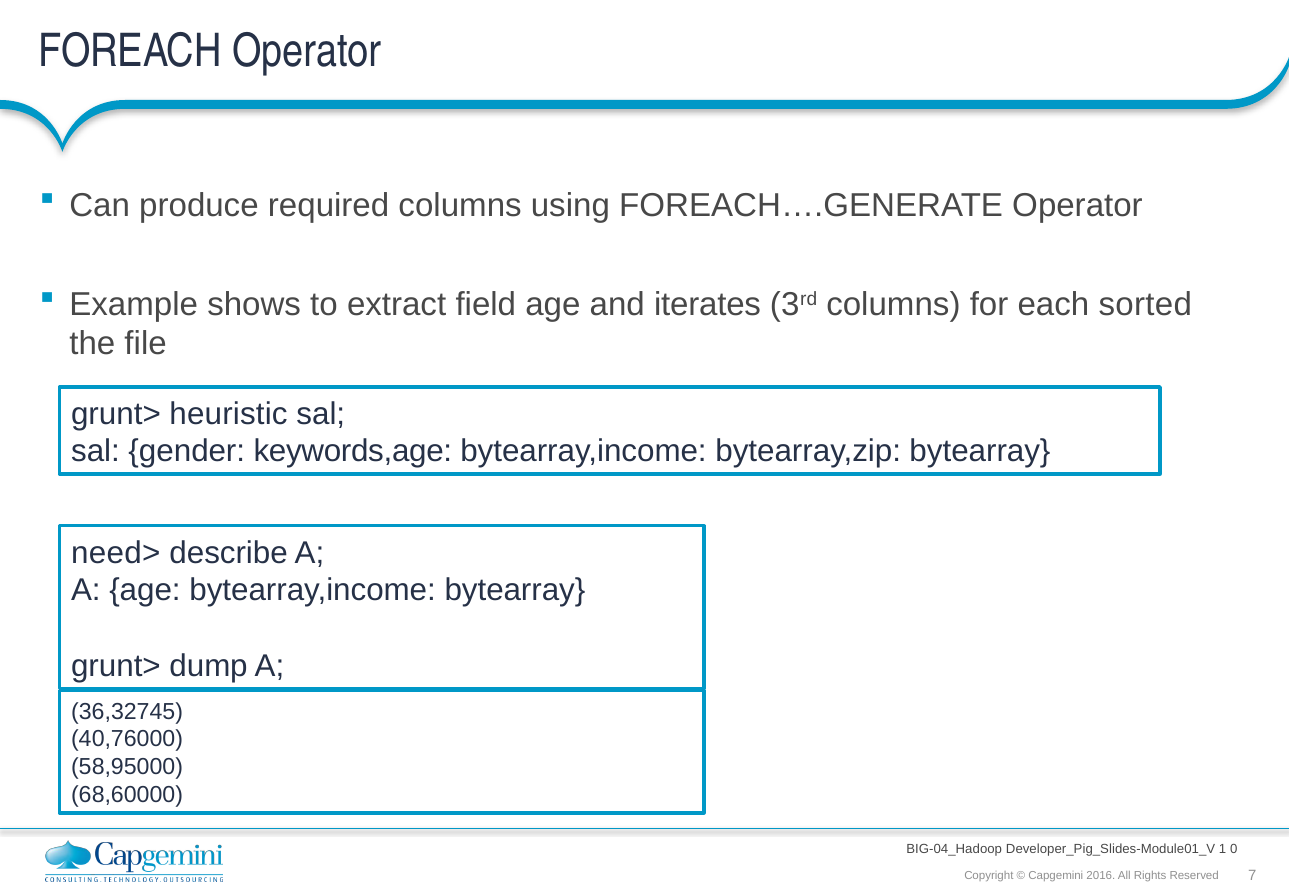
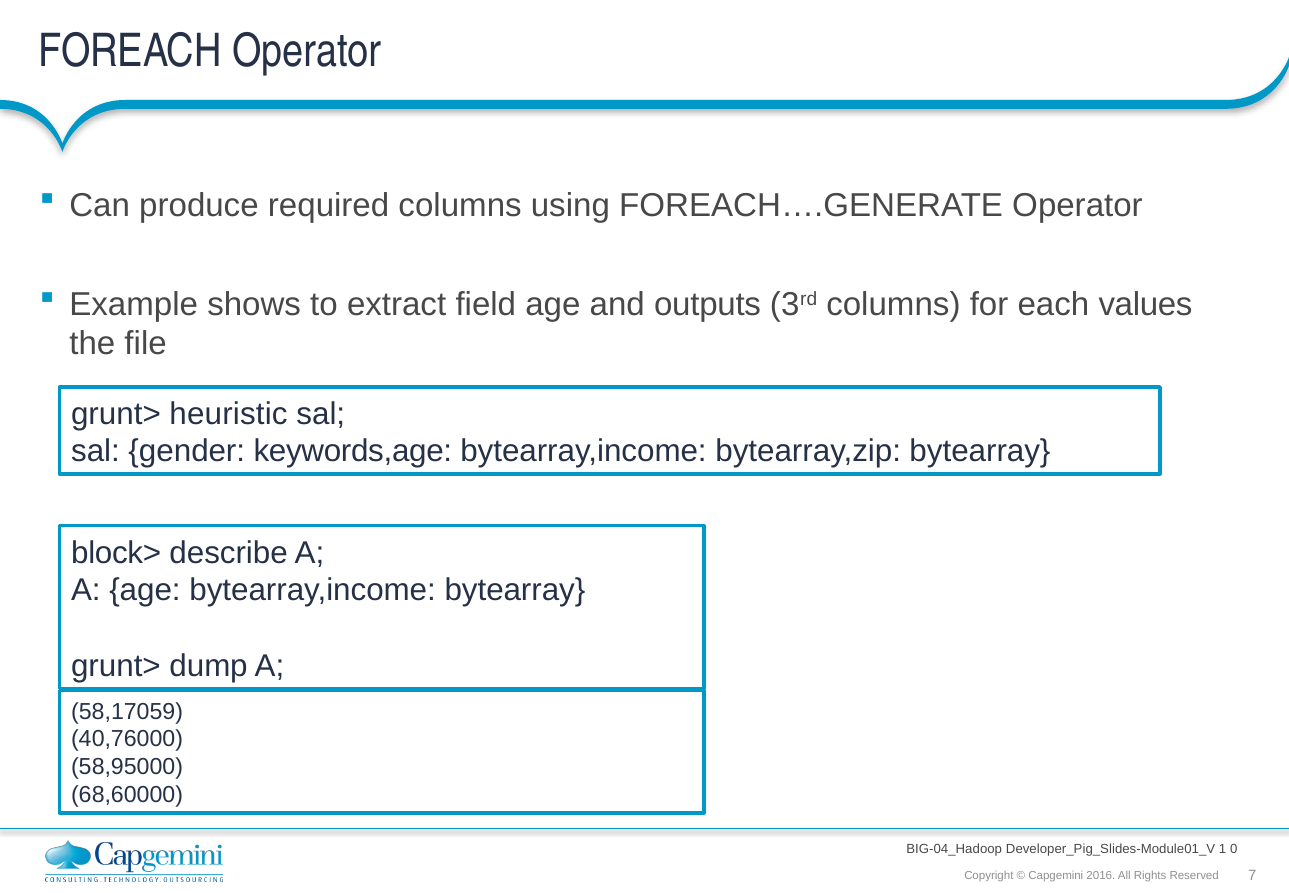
iterates: iterates -> outputs (708, 304)
sorted: sorted -> values (1146, 304)
need>: need> -> block> (116, 552)
36,32745: 36,32745 -> 58,17059 (127, 711)
